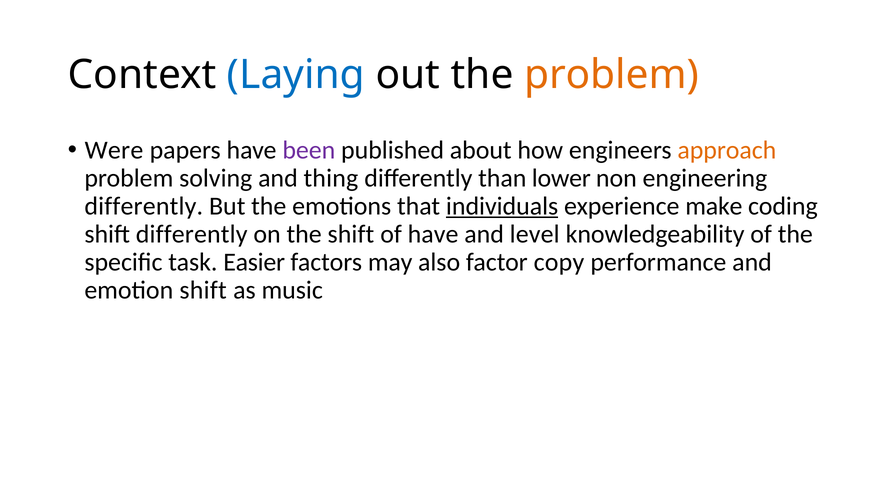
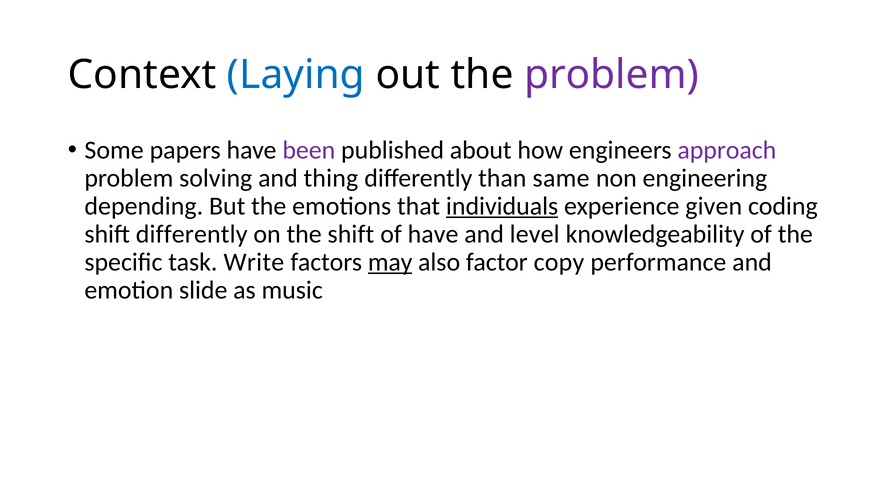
problem colour: orange -> purple (611, 75)
Were: Were -> Some (114, 150)
approach colour: orange -> purple (727, 150)
lower: lower -> same (561, 178)
differently: differently -> depending (144, 206)
make: make -> given (714, 206)
Easier: Easier -> Write (254, 262)
may underline: none -> present (390, 262)
emotion shift: shift -> slide (203, 290)
